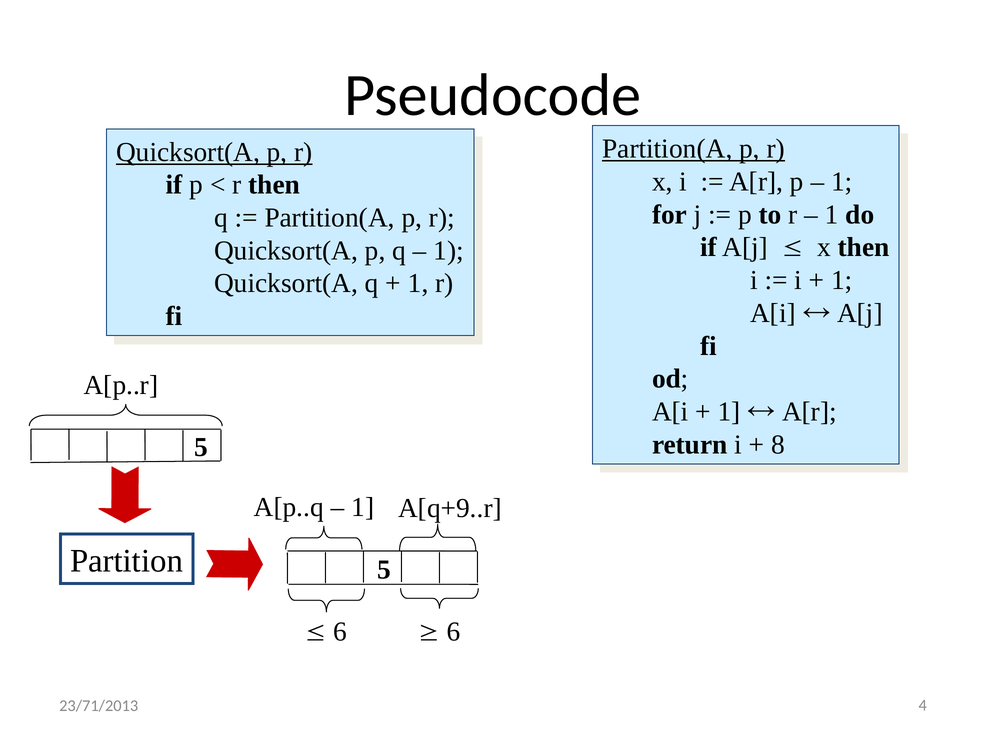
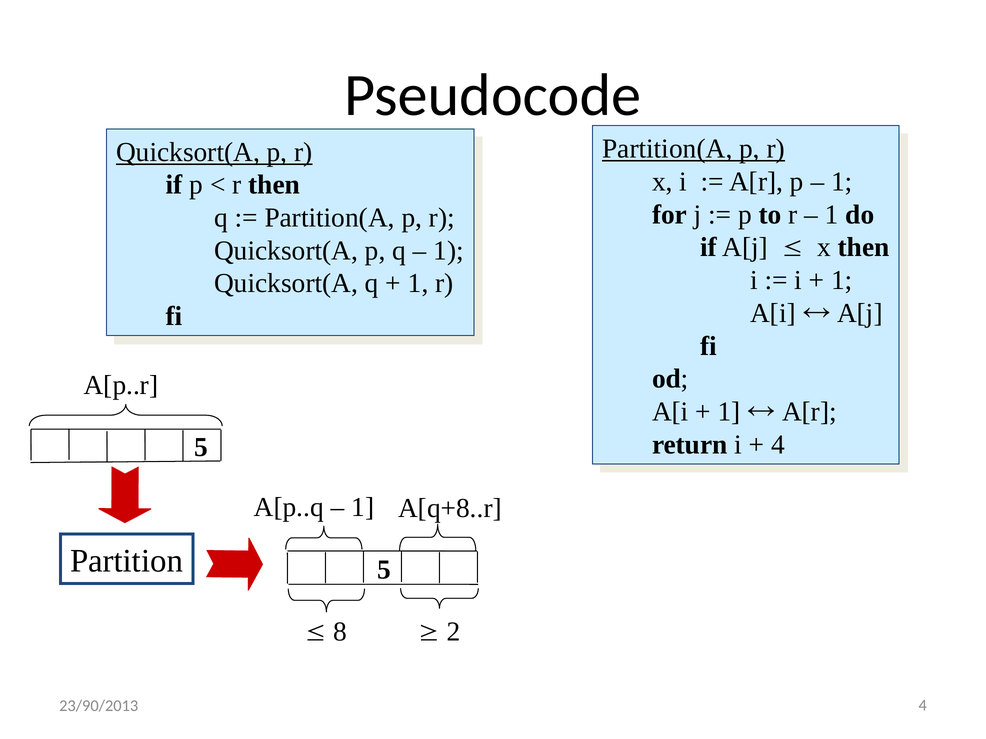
8: 8 -> 4 (778, 445)
A[q+9..r: A[q+9..r -> A[q+8..r (450, 509)
6: 6 -> 8 (340, 632)
6: 6 -> 2 (454, 632)
23/71/2013: 23/71/2013 -> 23/90/2013 (99, 706)
